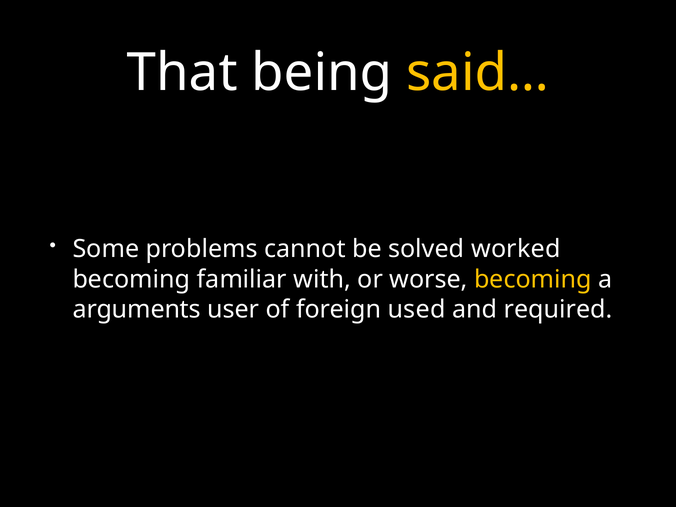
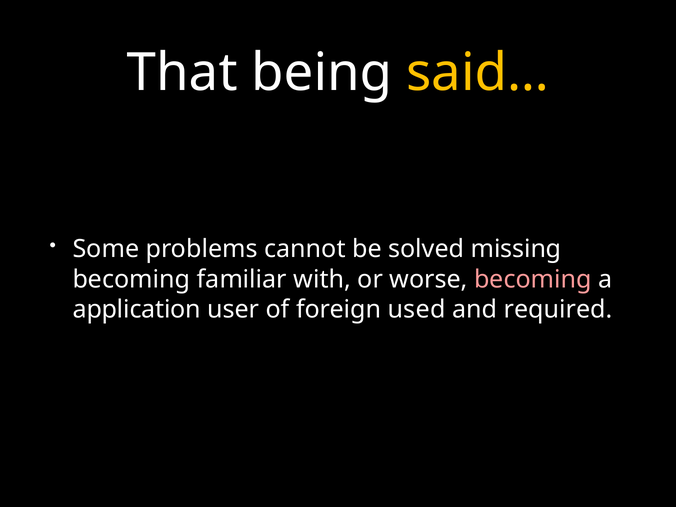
worked: worked -> missing (516, 249)
becoming colour: yellow -> pink (533, 279)
arguments: arguments -> application (137, 309)
